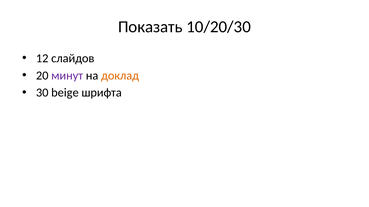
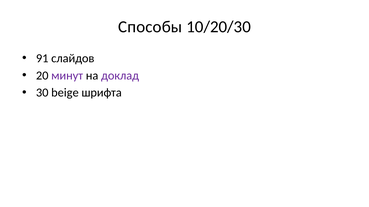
Показать: Показать -> Способы (150, 27)
12: 12 -> 91 (42, 59)
доклад colour: orange -> purple (120, 76)
